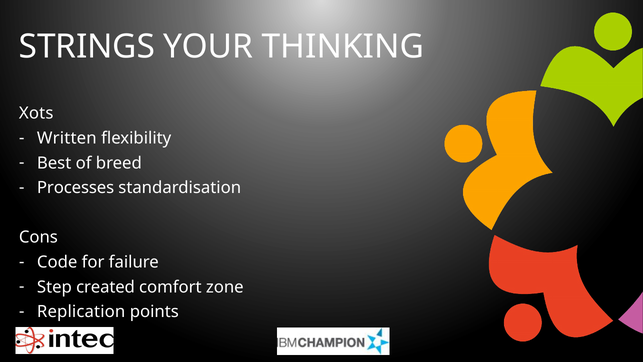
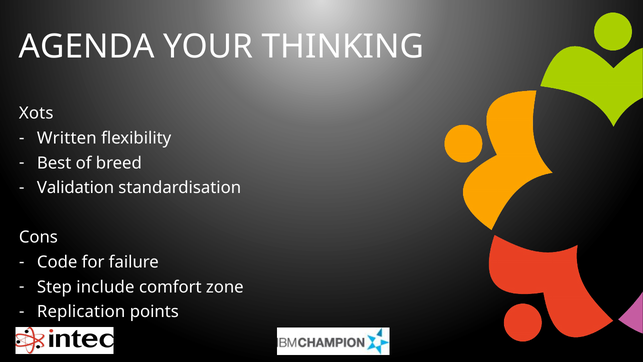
STRINGS: STRINGS -> AGENDA (87, 47)
Processes: Processes -> Validation (76, 188)
created: created -> include (105, 287)
